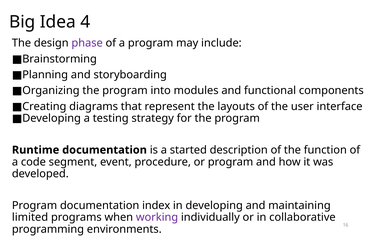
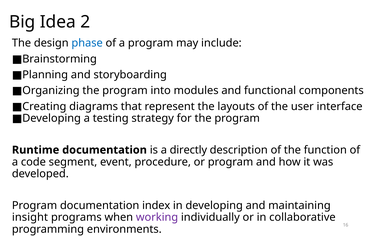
4: 4 -> 2 (85, 22)
phase colour: purple -> blue (87, 43)
started: started -> directly (188, 150)
limited: limited -> insight (30, 218)
